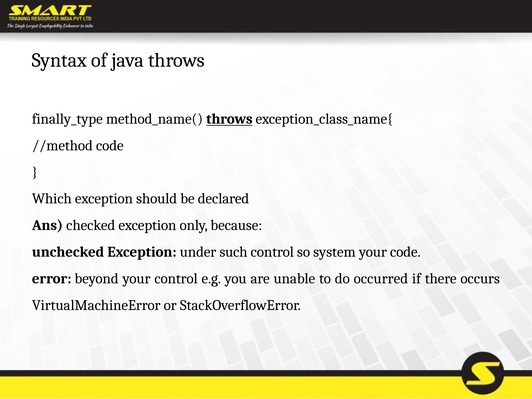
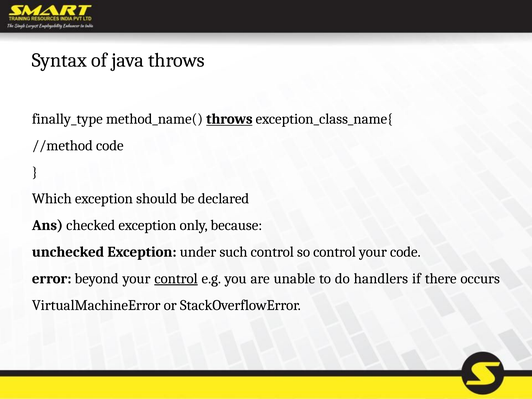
so system: system -> control (335, 252)
control underline: none -> present (176, 279)
occurred: occurred -> handlers (381, 279)
